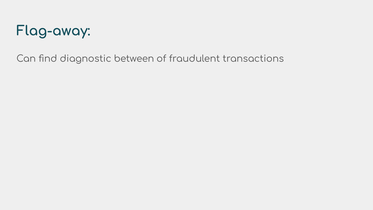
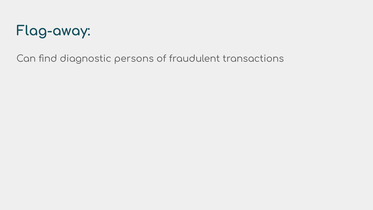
between: between -> persons (134, 59)
